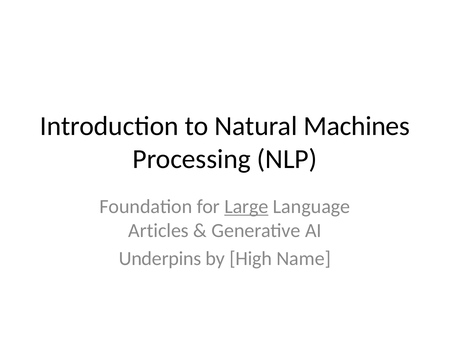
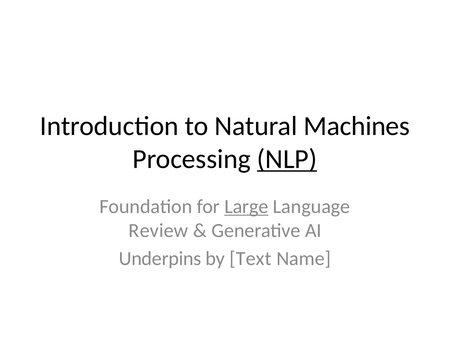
NLP underline: none -> present (287, 159)
Articles: Articles -> Review (158, 231)
High: High -> Text (251, 259)
